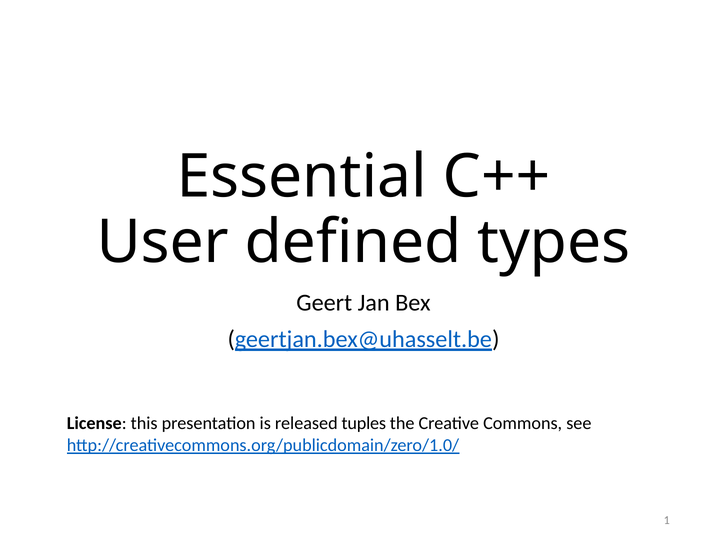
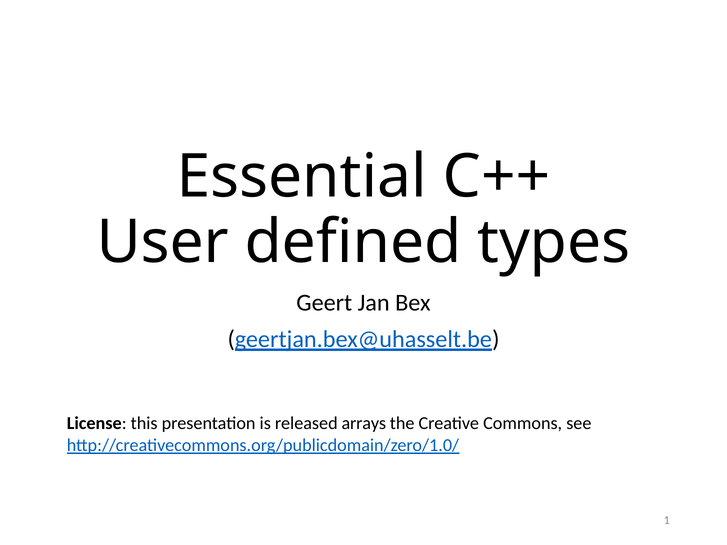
tuples: tuples -> arrays (364, 424)
